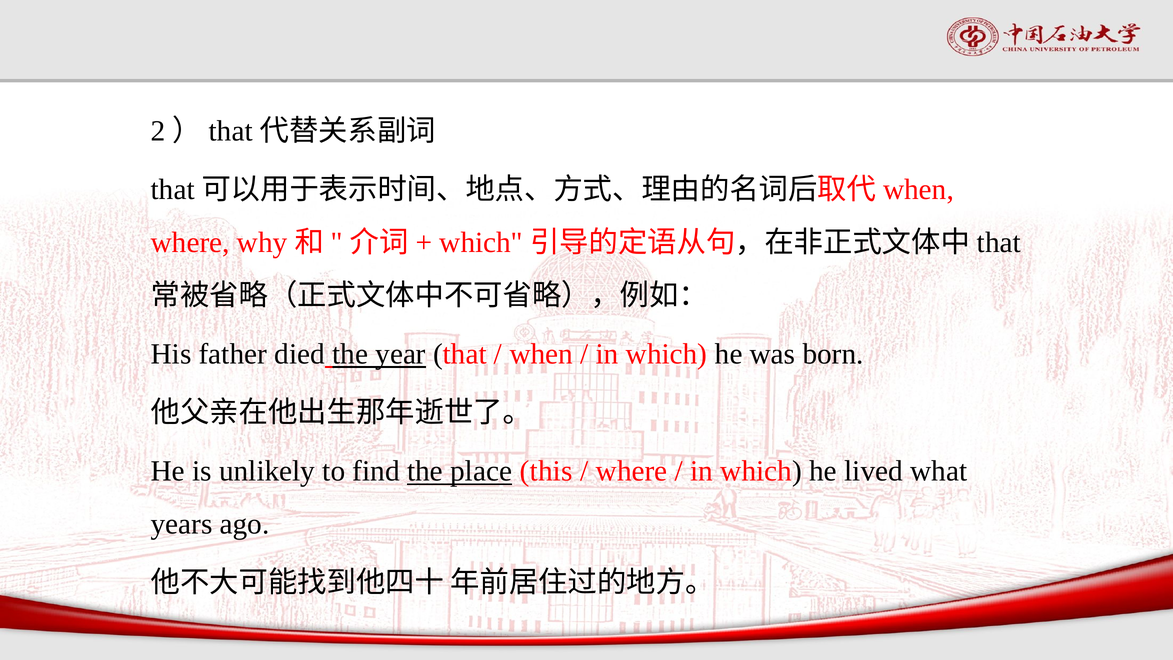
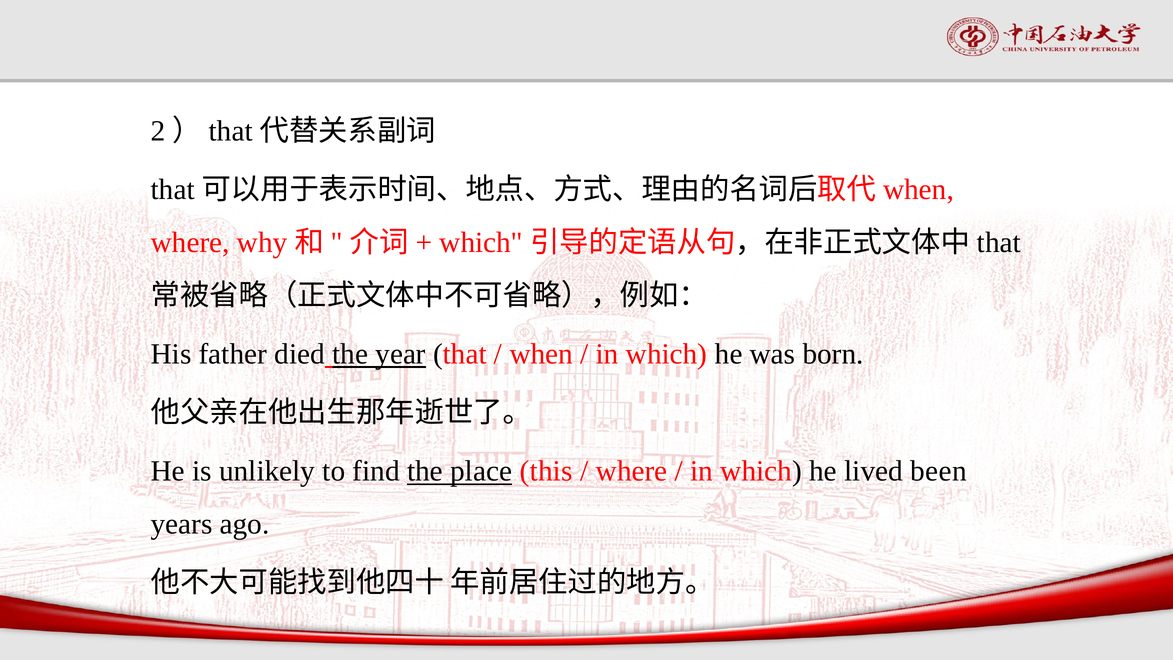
what: what -> been (939, 471)
